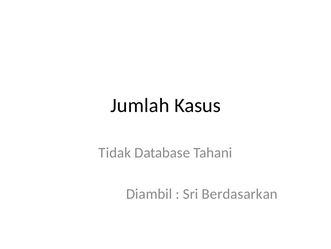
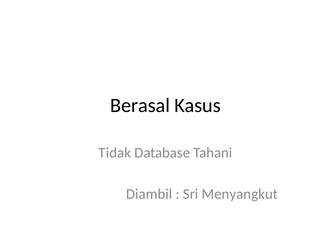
Jumlah: Jumlah -> Berasal (140, 105)
Berdasarkan: Berdasarkan -> Menyangkut (240, 193)
